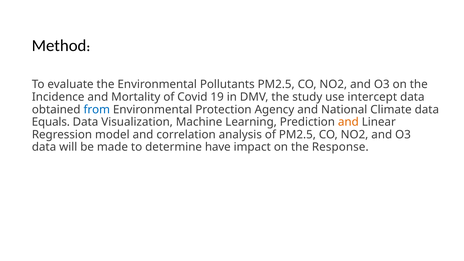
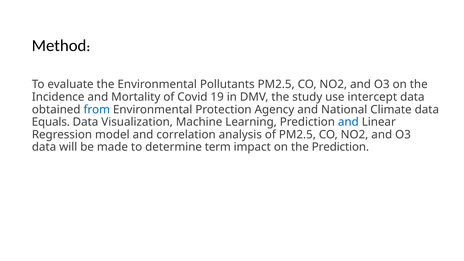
and colour: orange -> blue (348, 122)
have: have -> term (218, 147)
the Response: Response -> Prediction (340, 147)
